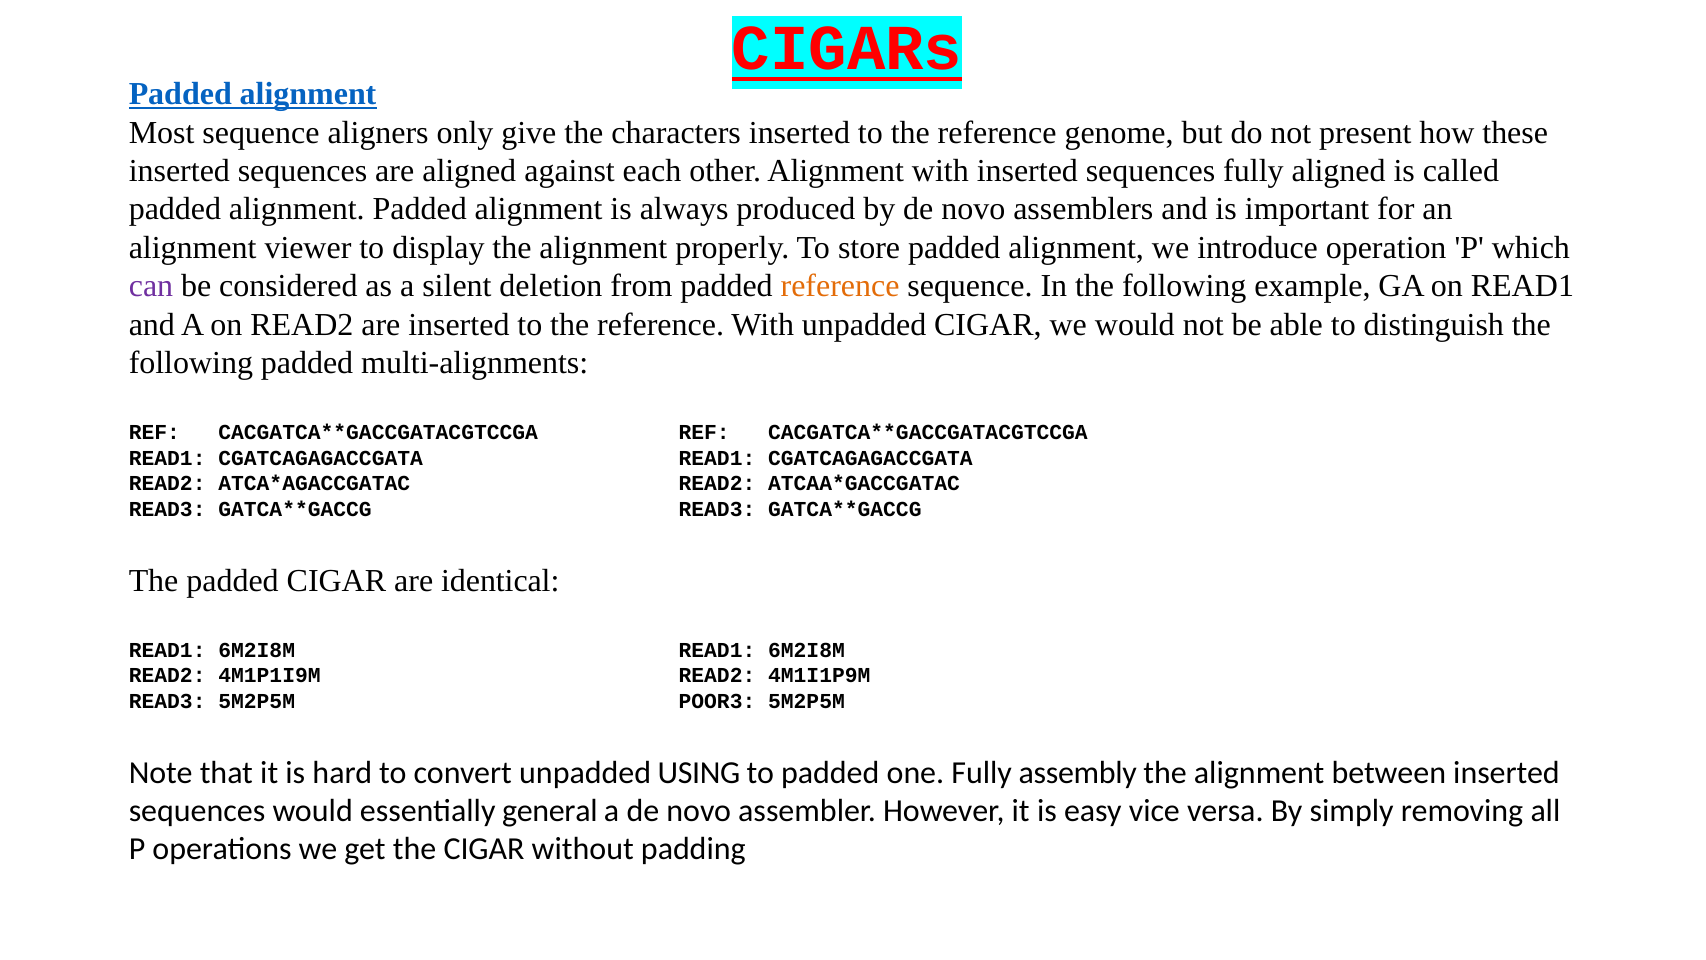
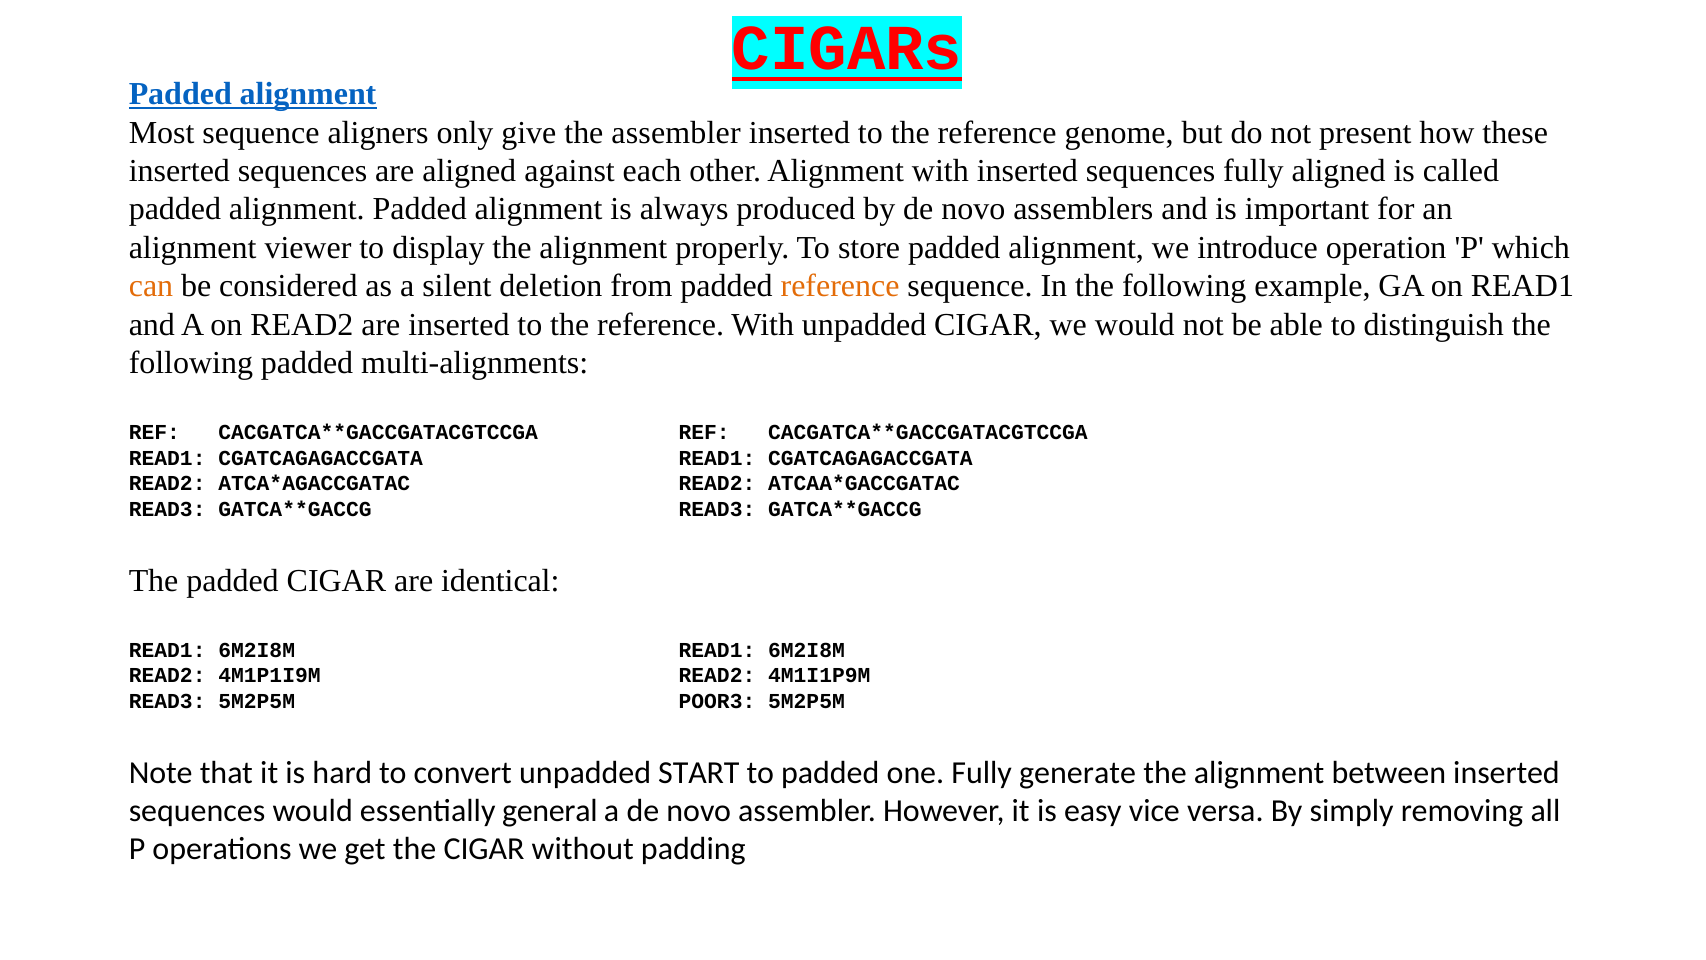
the characters: characters -> assembler (676, 133)
can colour: purple -> orange (151, 286)
USING: USING -> START (699, 772)
assembly: assembly -> generate (1078, 772)
